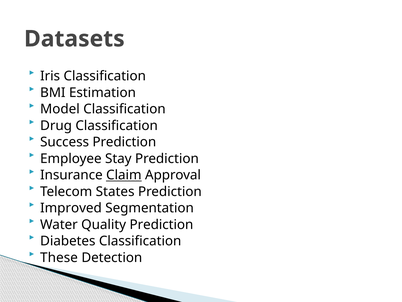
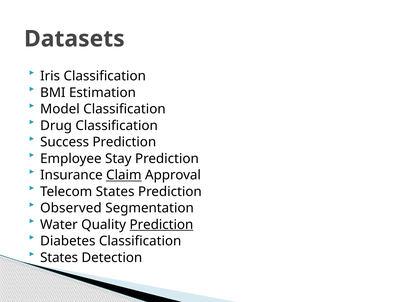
Improved: Improved -> Observed (71, 208)
Prediction underline: none -> present (161, 224)
These: These -> States (59, 257)
